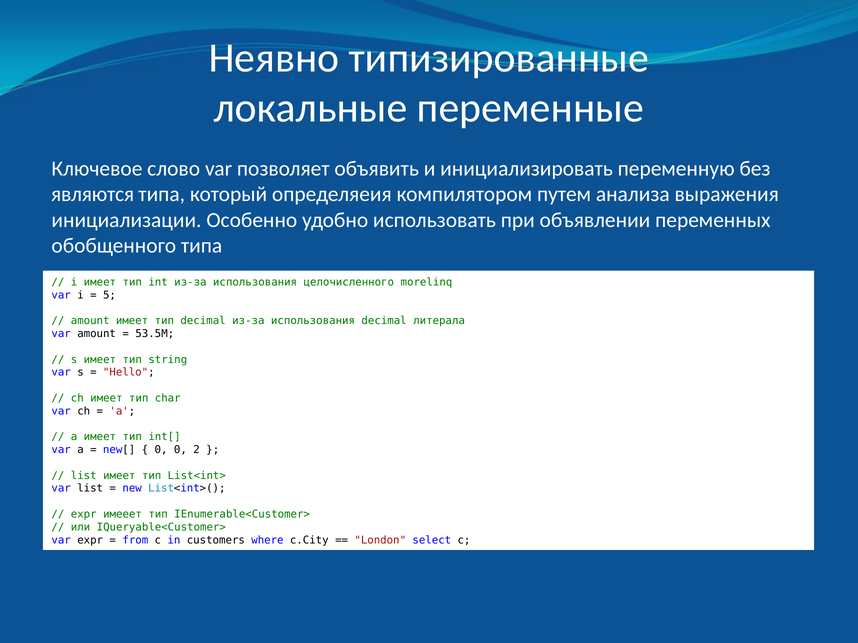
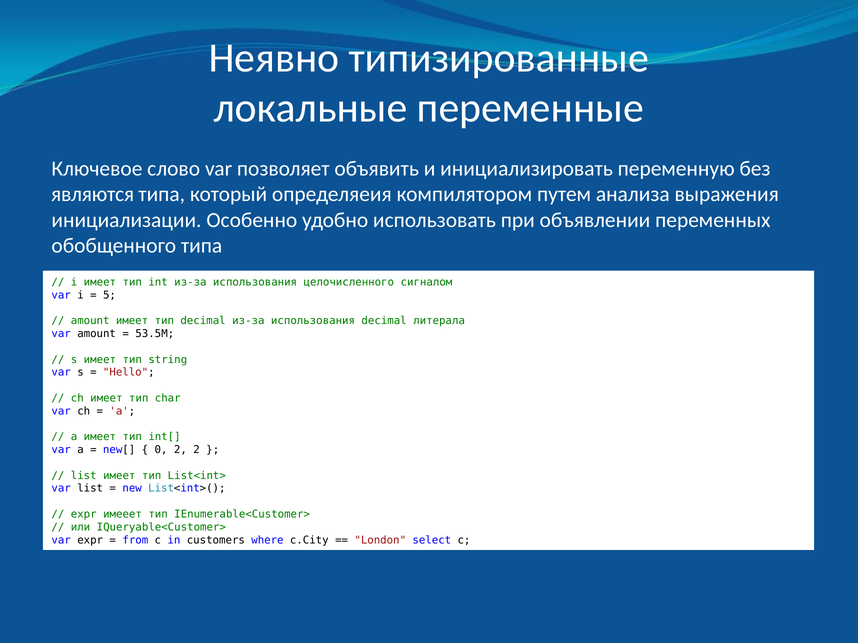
morelinq: morelinq -> сигналом (426, 282)
0 0: 0 -> 2 (180, 450)
